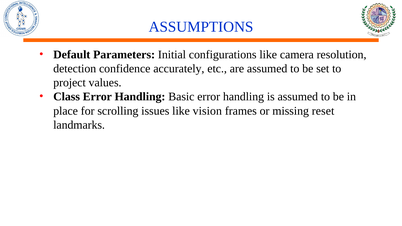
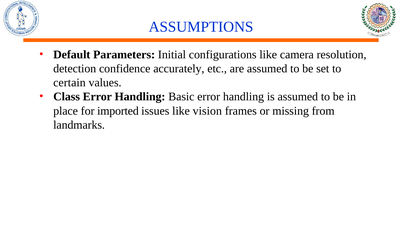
project: project -> certain (69, 83)
scrolling: scrolling -> imported (118, 111)
reset: reset -> from (323, 111)
